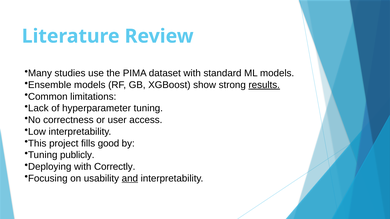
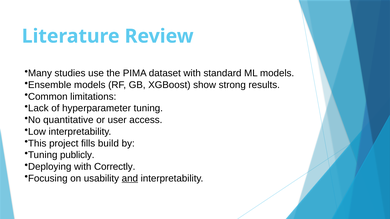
results underline: present -> none (264, 85)
correctness: correctness -> quantitative (68, 120)
good: good -> build (108, 144)
